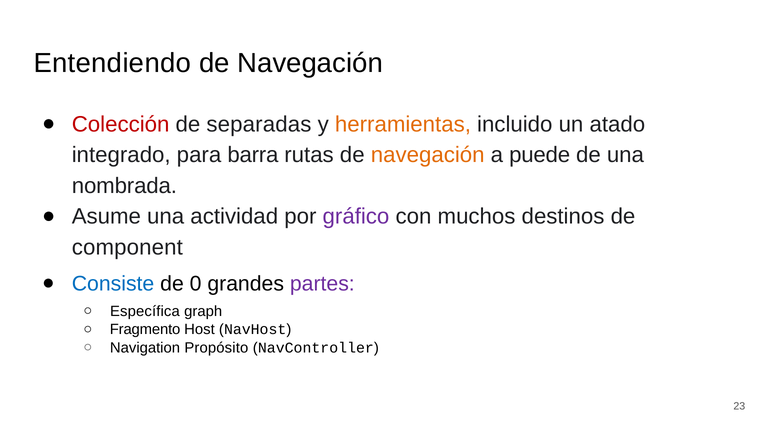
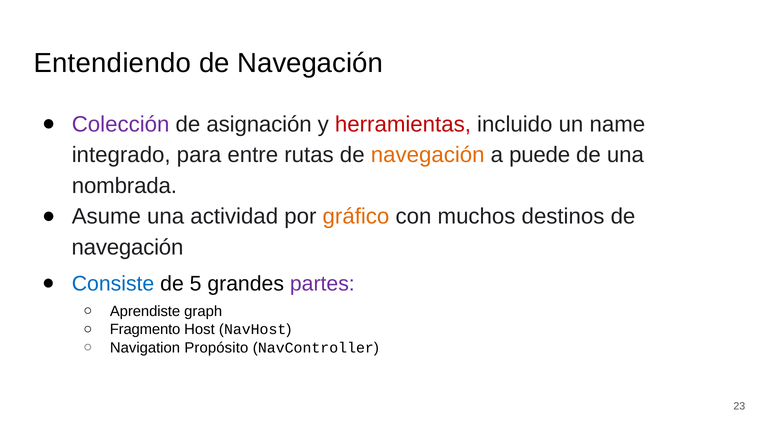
Colección colour: red -> purple (121, 124)
separadas: separadas -> asignación (259, 124)
herramientas colour: orange -> red (403, 124)
atado: atado -> name (617, 124)
barra: barra -> entre (253, 155)
gráfico colour: purple -> orange (356, 217)
component: component -> navegación (127, 247)
0: 0 -> 5 (196, 284)
Específica: Específica -> Aprendiste (145, 311)
